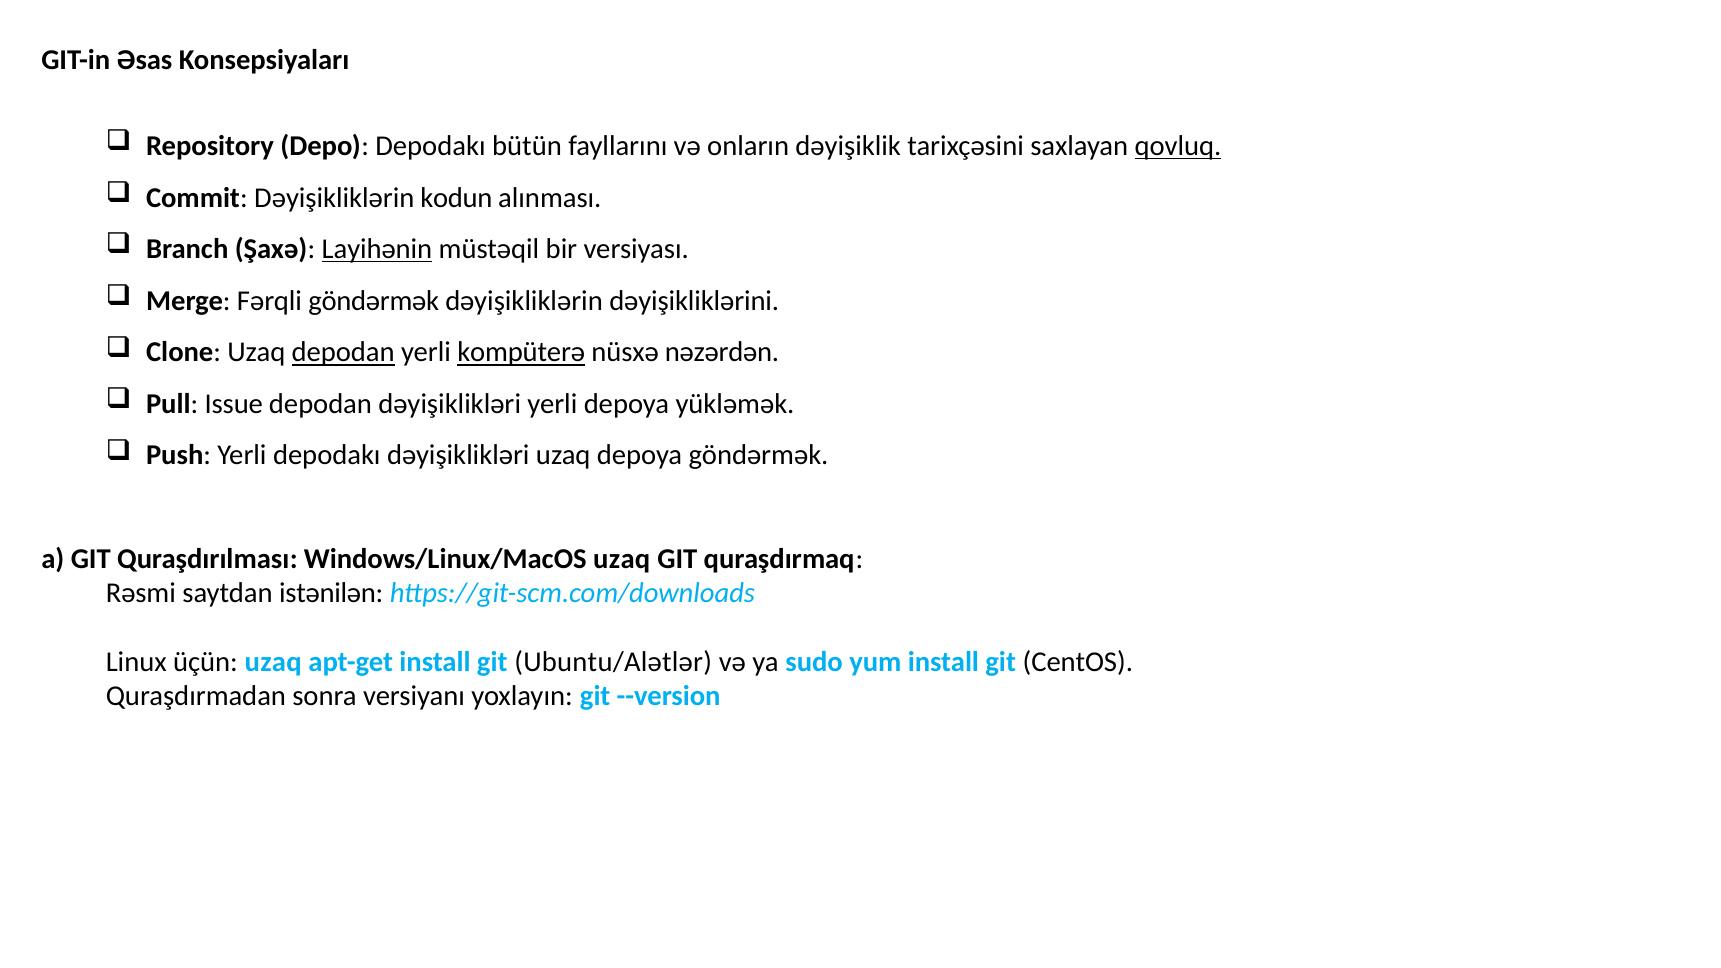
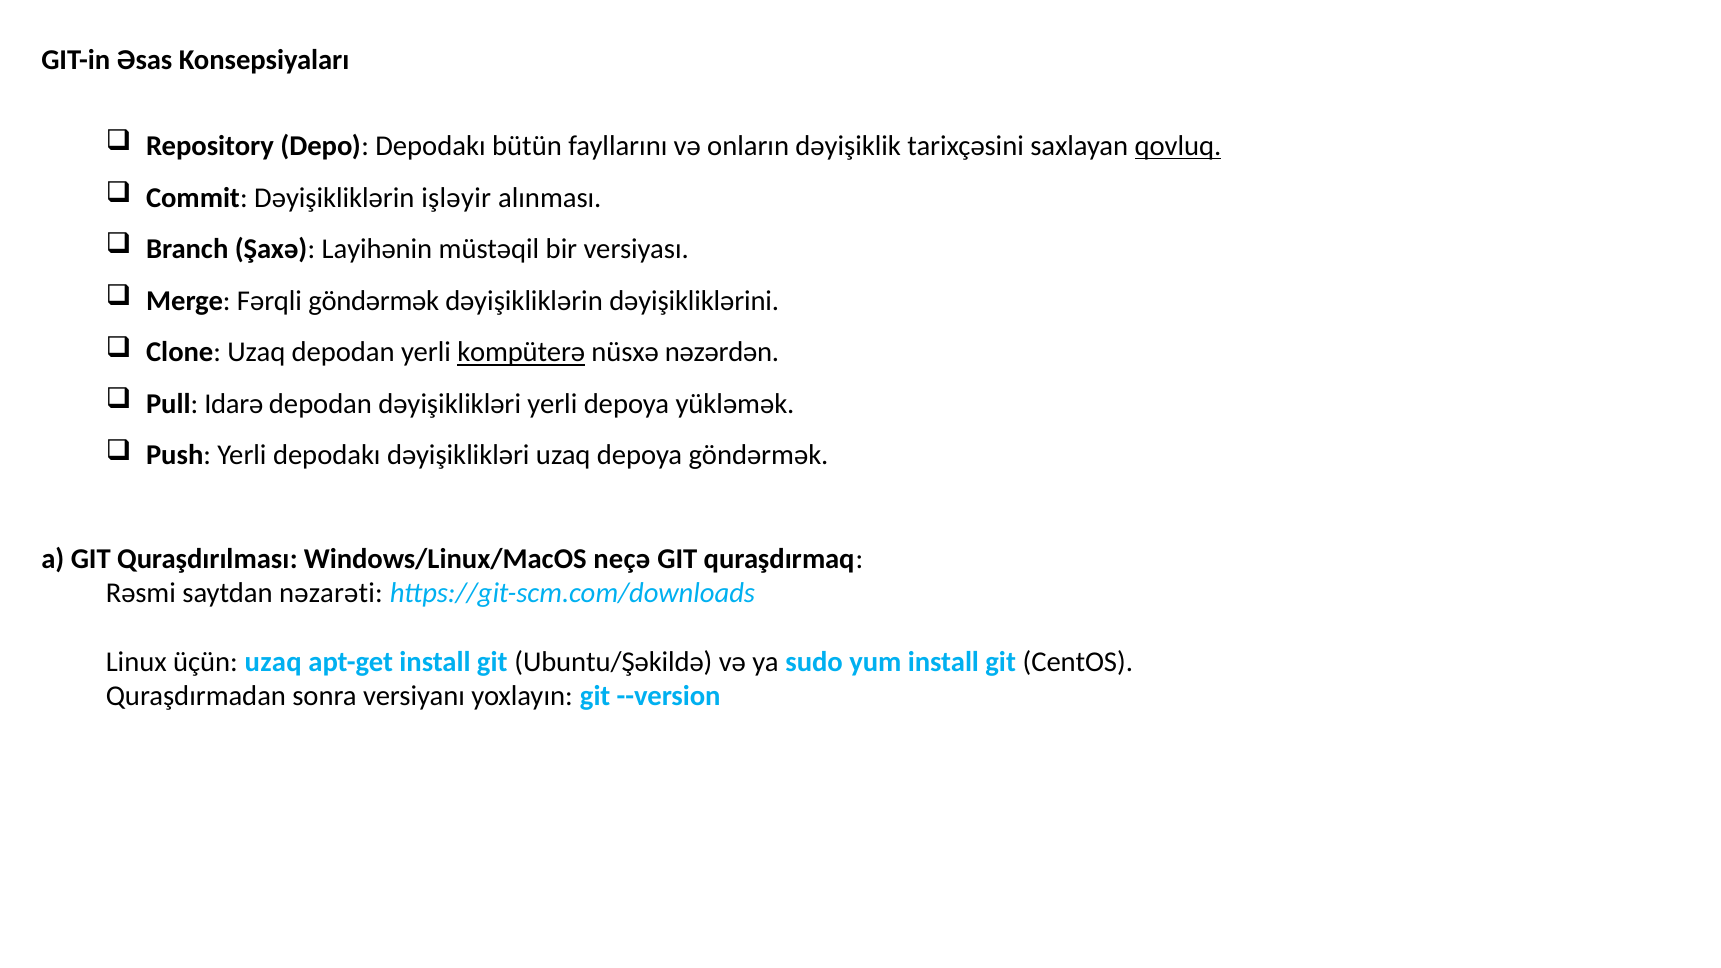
kodun: kodun -> işləyir (456, 198)
Layihənin underline: present -> none (377, 249)
depodan underline: present -> none (343, 352)
Issue: Issue -> Idarə (234, 404)
Windows/Linux/MacOS uzaq: uzaq -> neçə (622, 559)
istənilən: istənilən -> nəzarəti (331, 593)
Ubuntu/Alətlər: Ubuntu/Alətlər -> Ubuntu/Şəkildə (613, 662)
